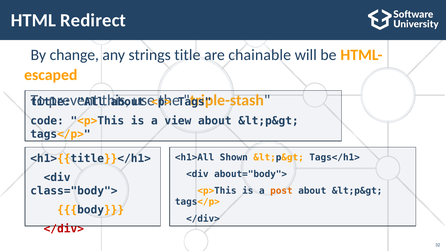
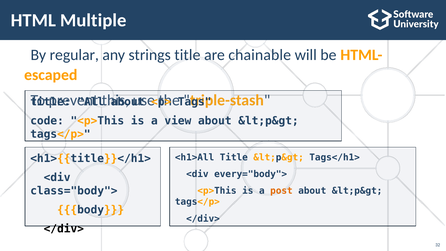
Redirect: Redirect -> Multiple (93, 20)
change: change -> regular (74, 55)
<h1>All Shown: Shown -> Title (234, 157)
about="body">: about="body"> -> every="body"> (251, 174)
</div> colour: red -> black (64, 229)
